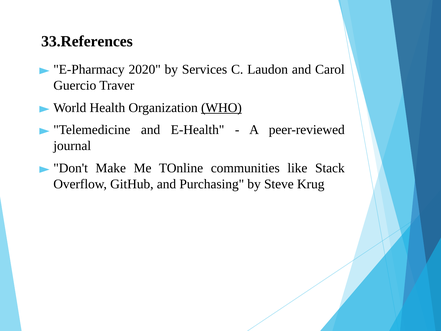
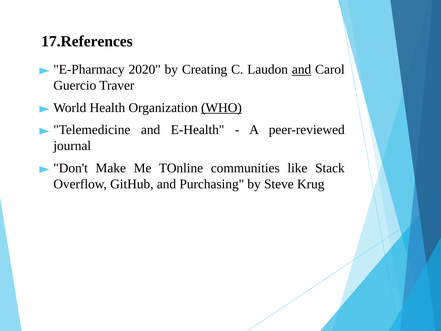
33.References: 33.References -> 17.References (87, 41)
Services: Services -> Creating (205, 69)
and underline: none -> present (302, 69)
